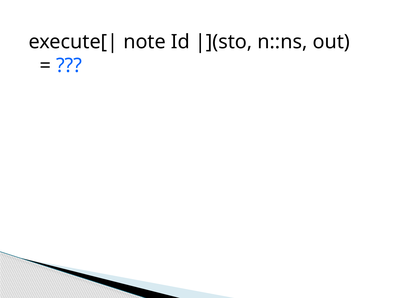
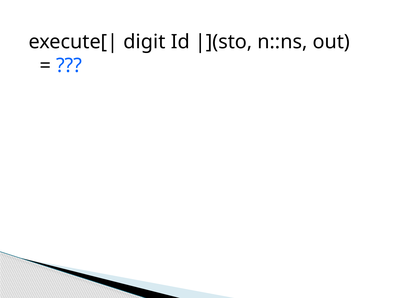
note: note -> digit (144, 42)
